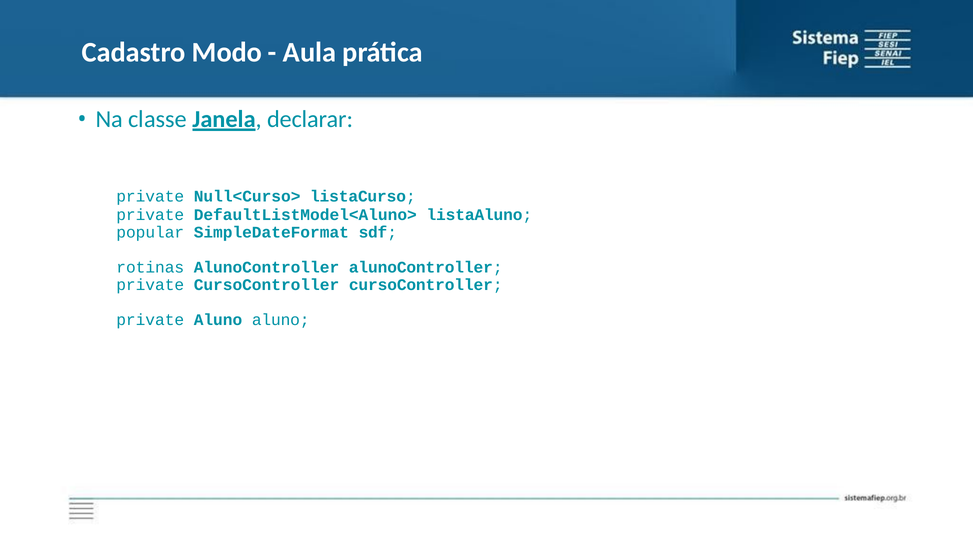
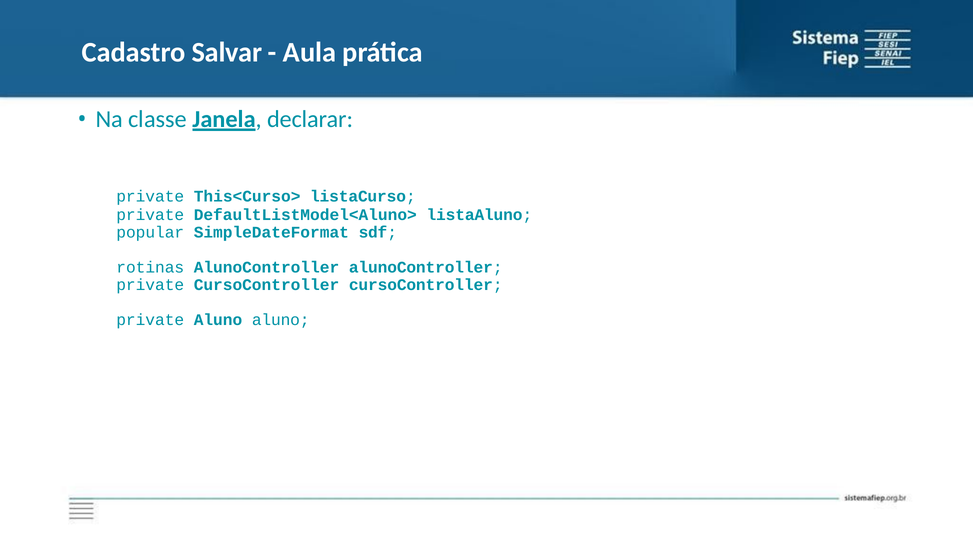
Modo: Modo -> Salvar (227, 52)
Null<Curso>: Null<Curso> -> This<Curso> (247, 196)
